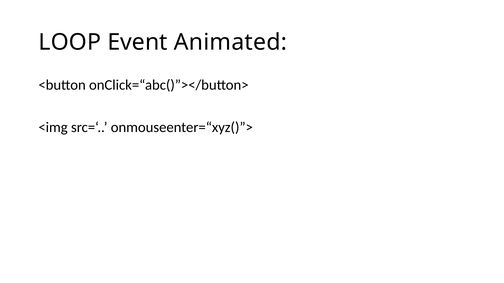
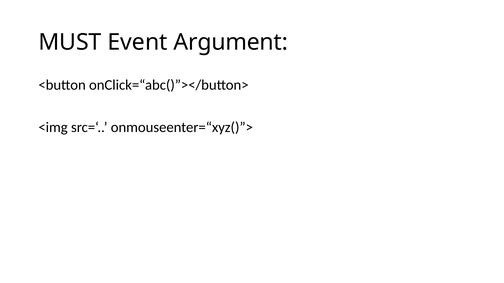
LOOP: LOOP -> MUST (70, 42)
Animated: Animated -> Argument (231, 42)
